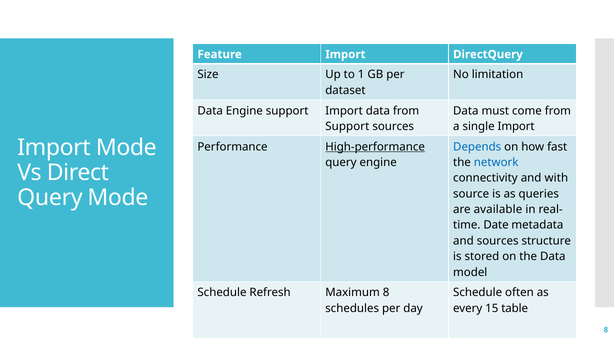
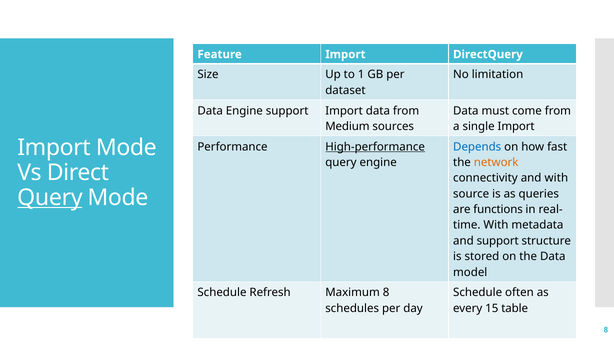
Support: Support -> Medium (347, 126)
network colour: blue -> orange (496, 162)
Query underline: none -> present (50, 197)
available: available -> functions (498, 209)
Date: Date -> With (496, 225)
and sources: sources -> support (498, 240)
